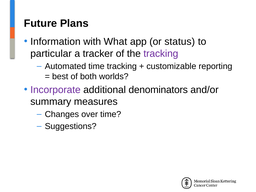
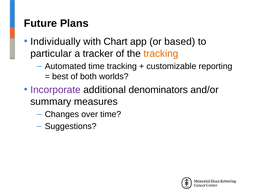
Information: Information -> Individually (55, 42)
What: What -> Chart (116, 42)
status: status -> based (180, 42)
tracking colour: purple -> orange (161, 54)
